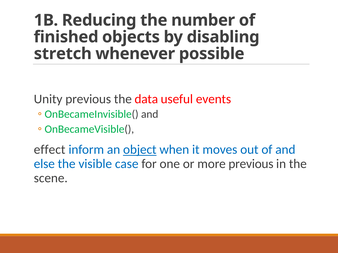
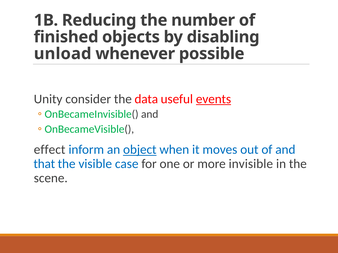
stretch: stretch -> unload (63, 54)
Unity previous: previous -> consider (88, 99)
events underline: none -> present (214, 99)
else: else -> that (44, 164)
more previous: previous -> invisible (251, 164)
